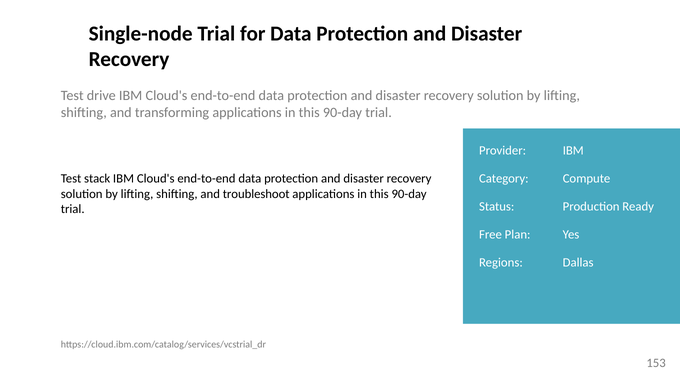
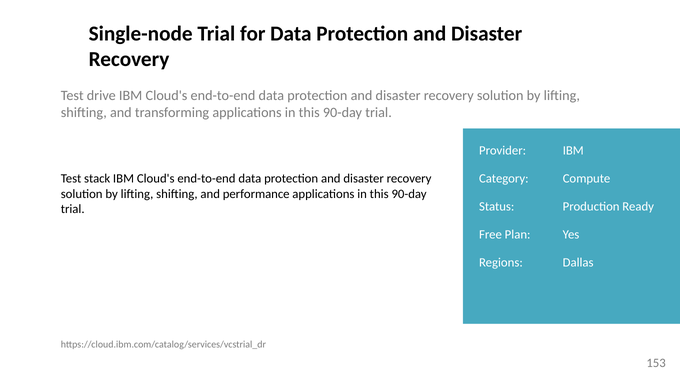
troubleshoot: troubleshoot -> performance (256, 194)
